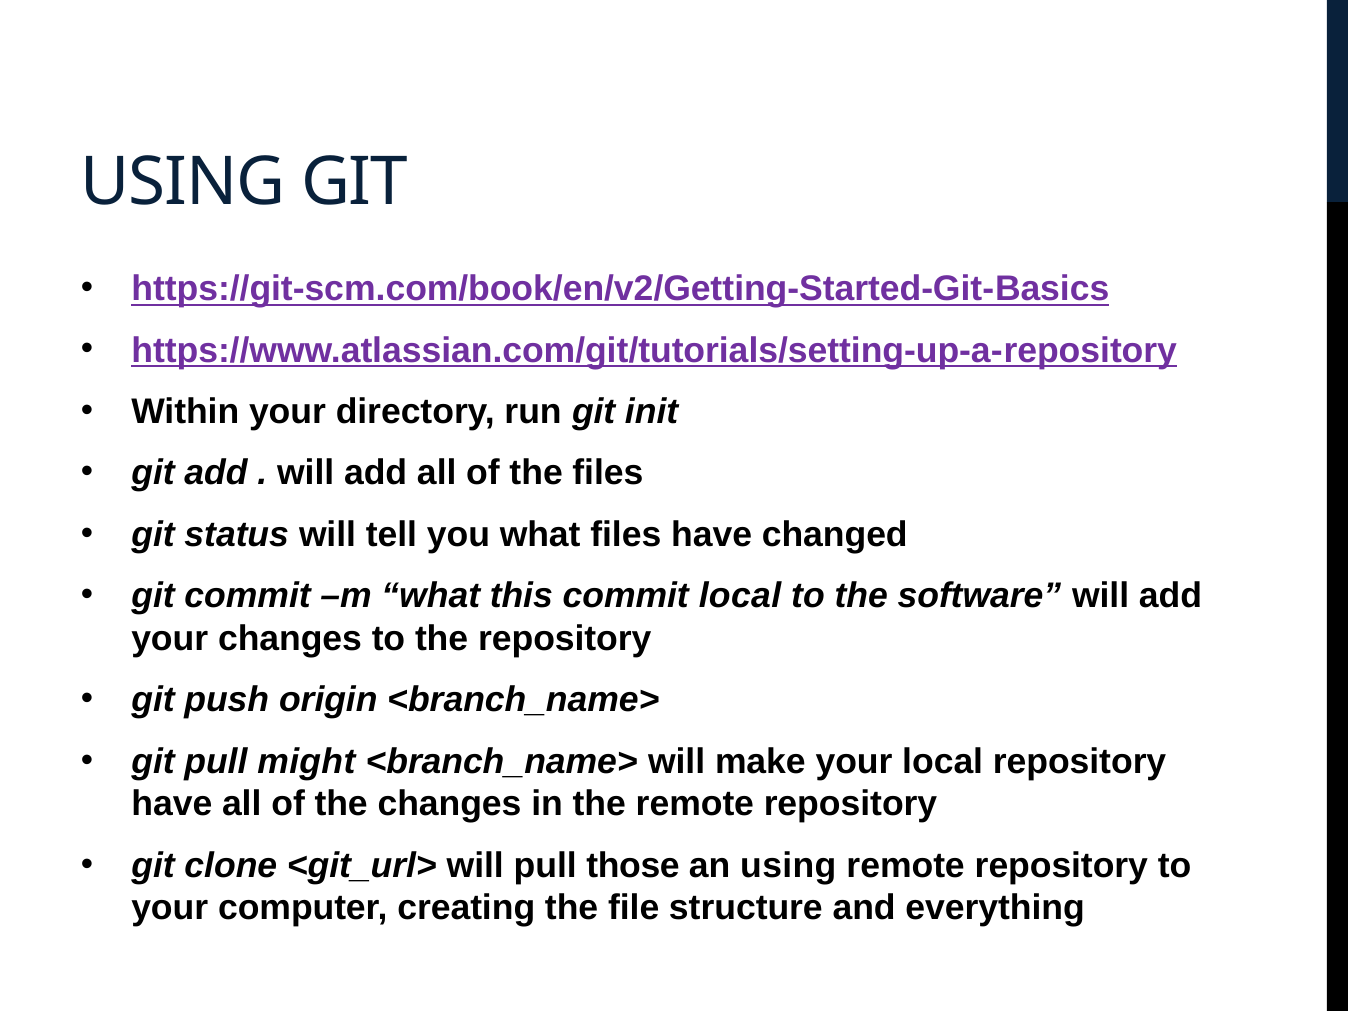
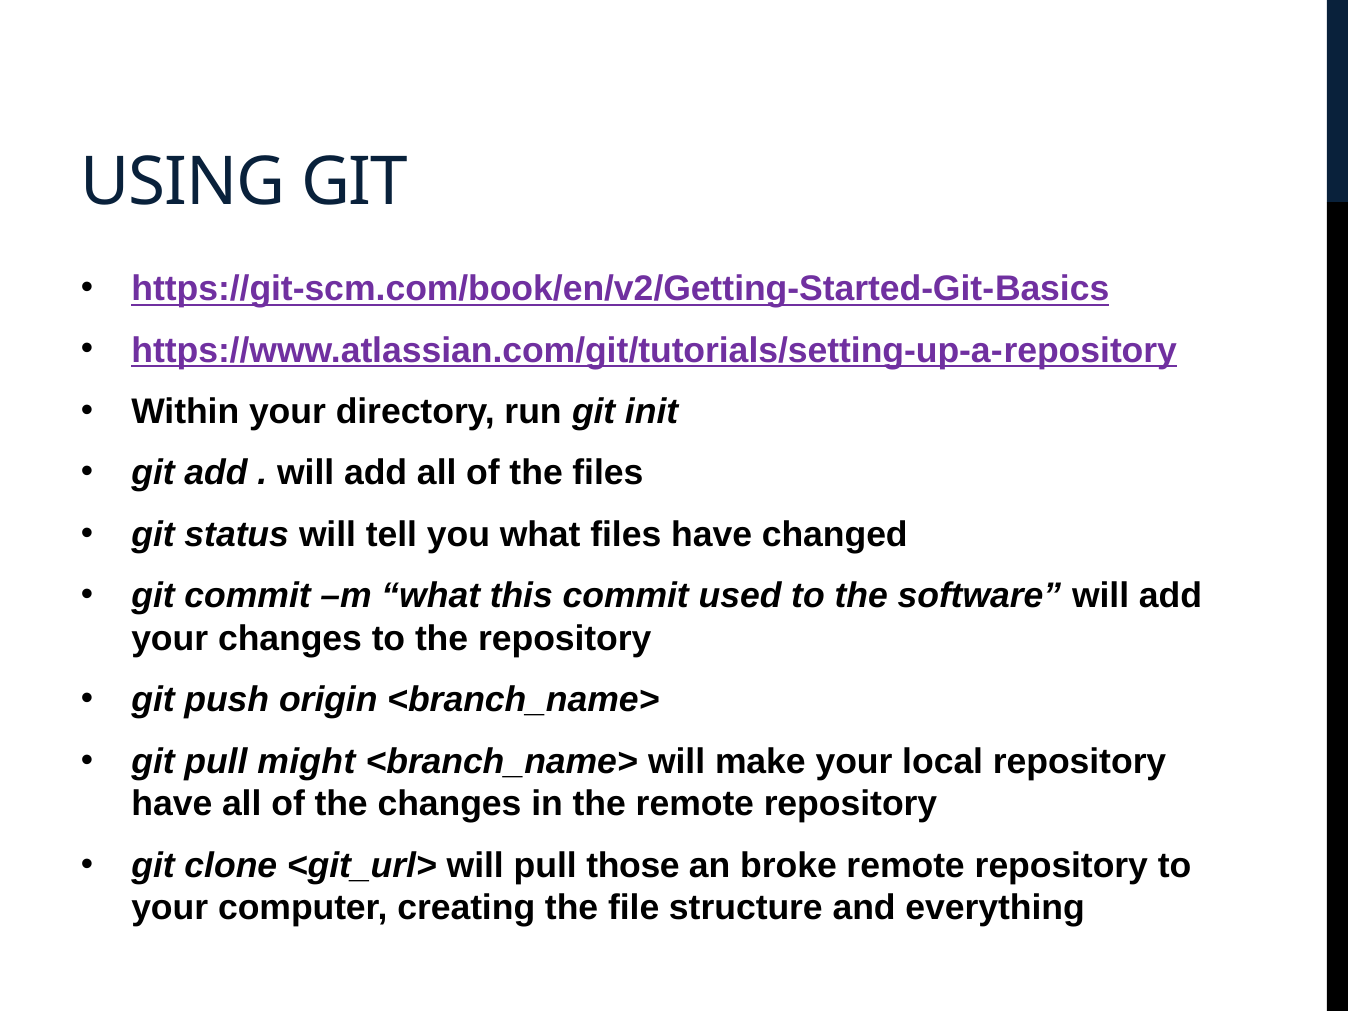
commit local: local -> used (740, 596)
an using: using -> broke (788, 865)
